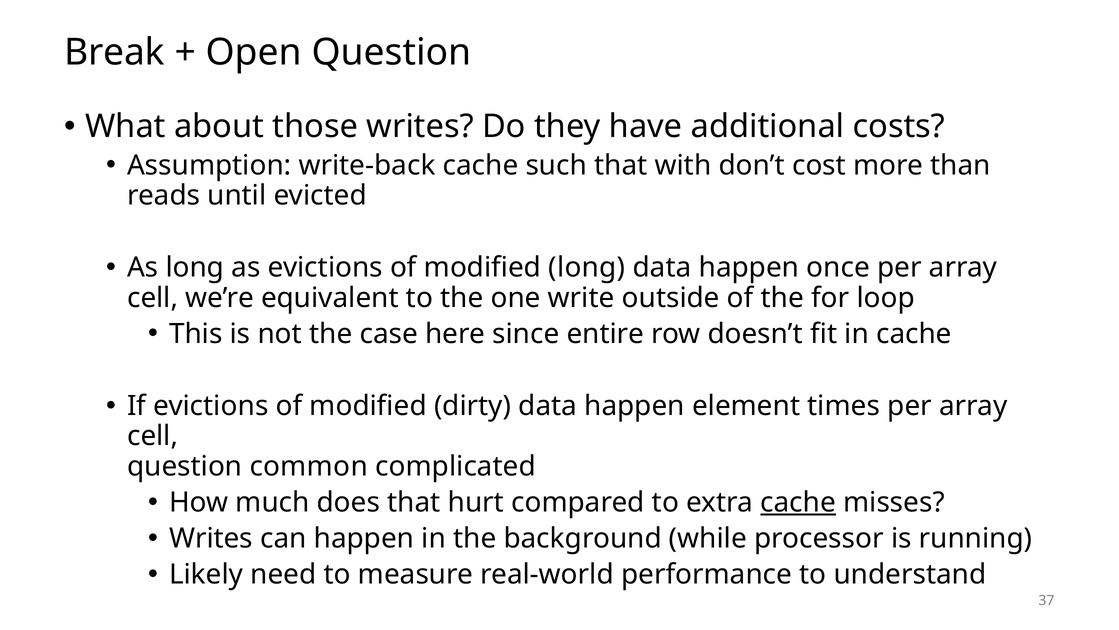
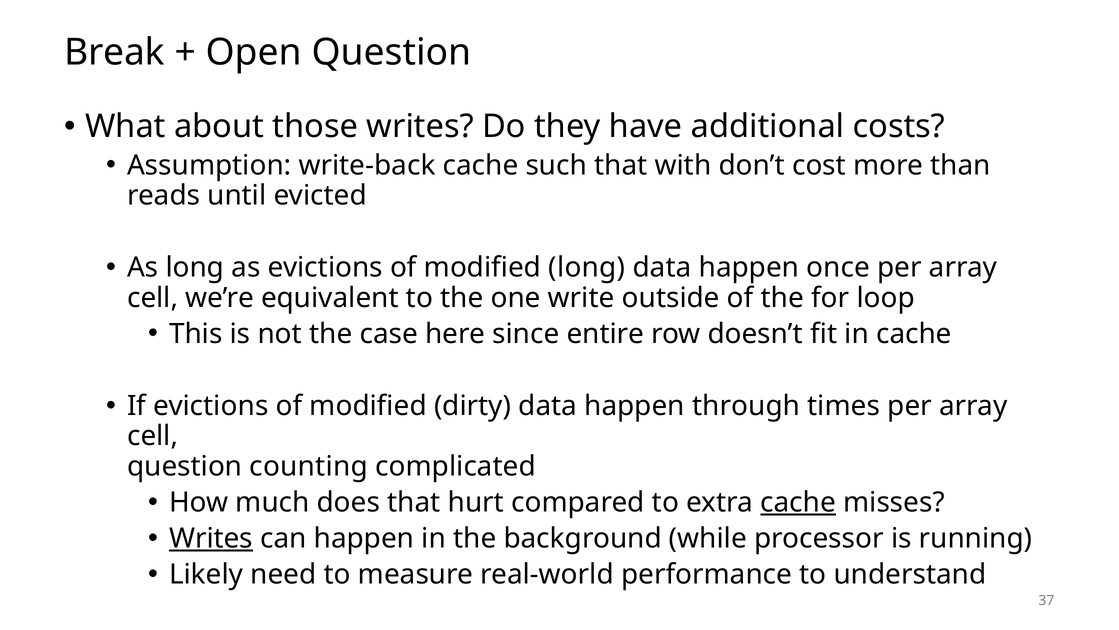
element: element -> through (746, 406)
common: common -> counting (309, 466)
Writes underline: none -> present (211, 538)
